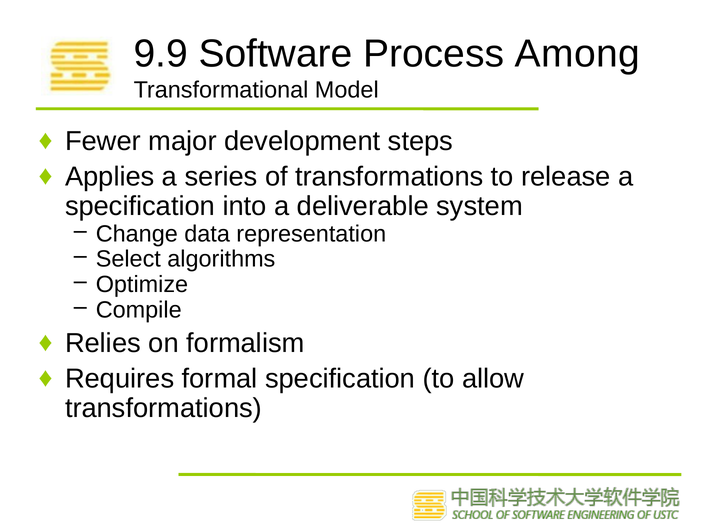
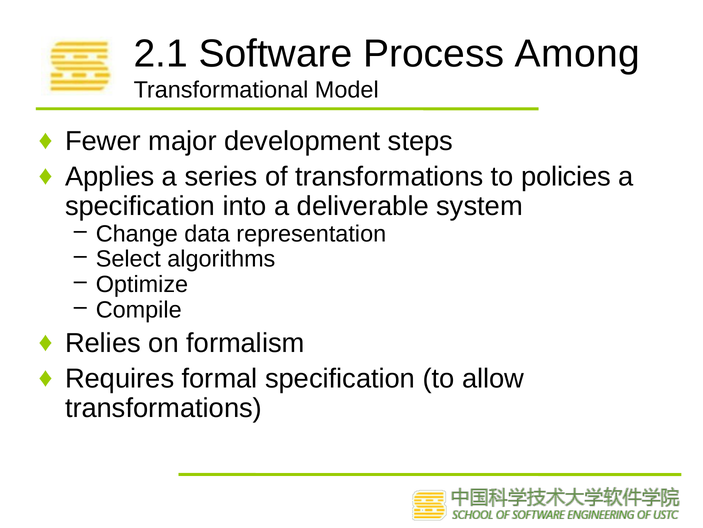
9.9: 9.9 -> 2.1 (161, 54)
release: release -> policies (566, 176)
